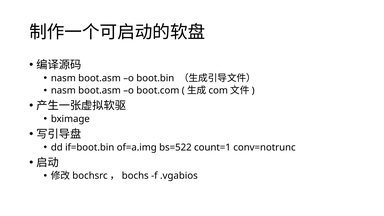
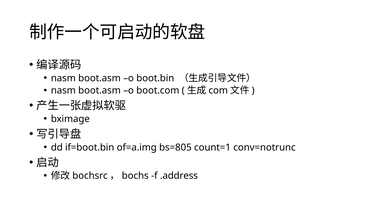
bs=522: bs=522 -> bs=805 (175, 147)
.vgabios: .vgabios -> .address (179, 176)
